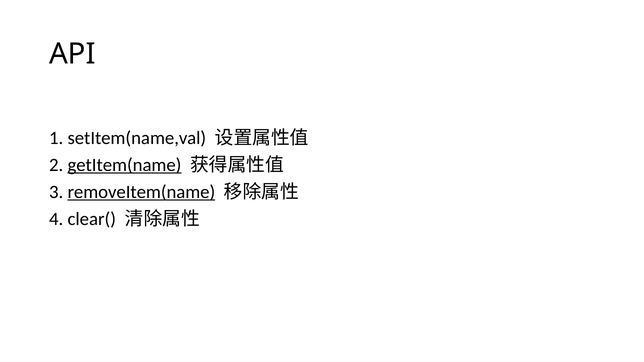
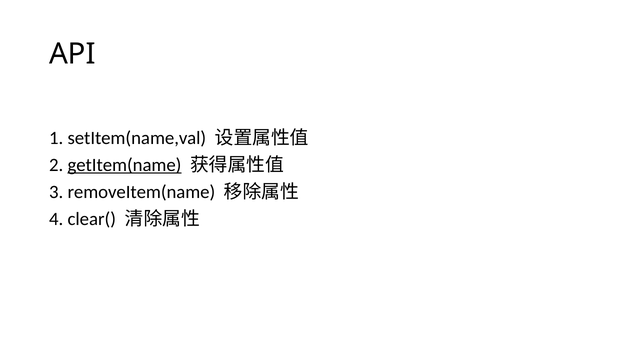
removeItem(name underline: present -> none (141, 192)
